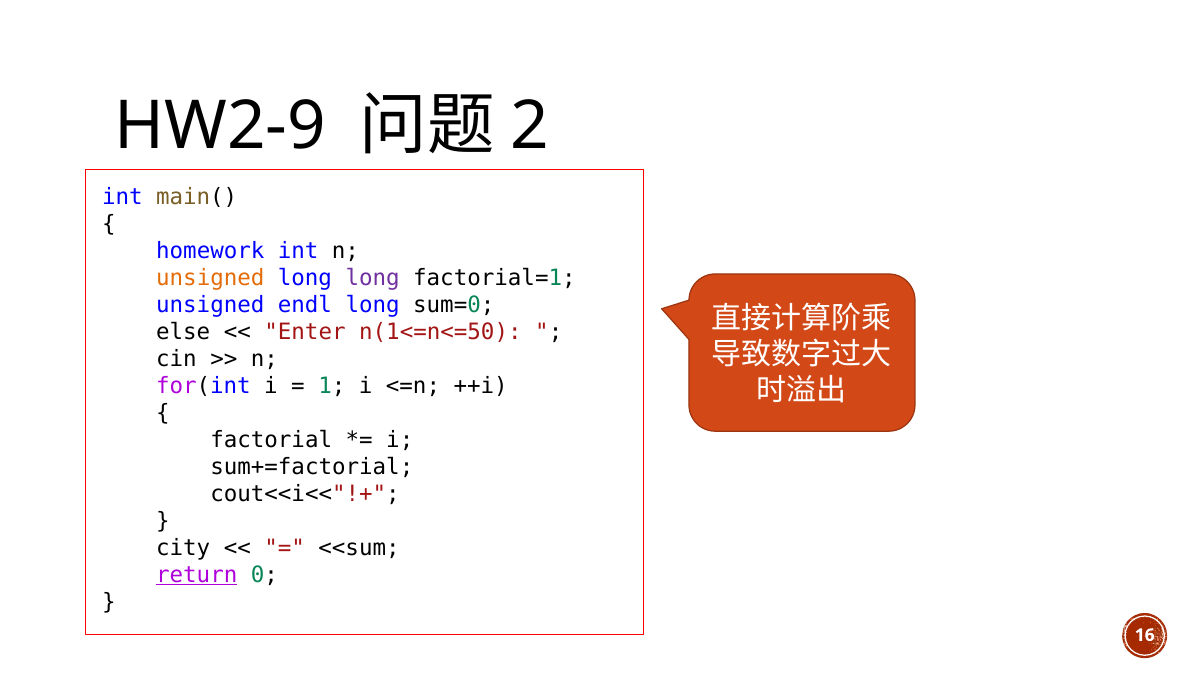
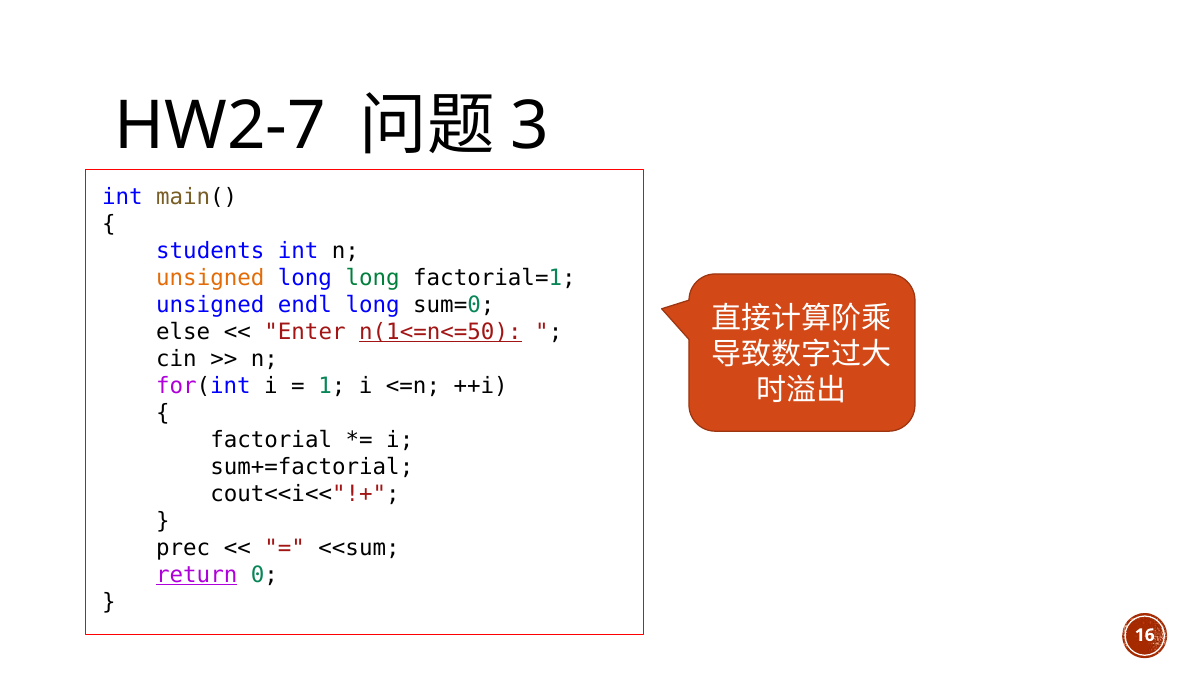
HW2-9: HW2-9 -> HW2-7 (220, 126)
2: 2 -> 3 (530, 126)
homework: homework -> students (210, 251)
long colour: purple -> green (373, 278)
n(1<=n<=50 underline: none -> present (440, 332)
city: city -> prec (183, 548)
